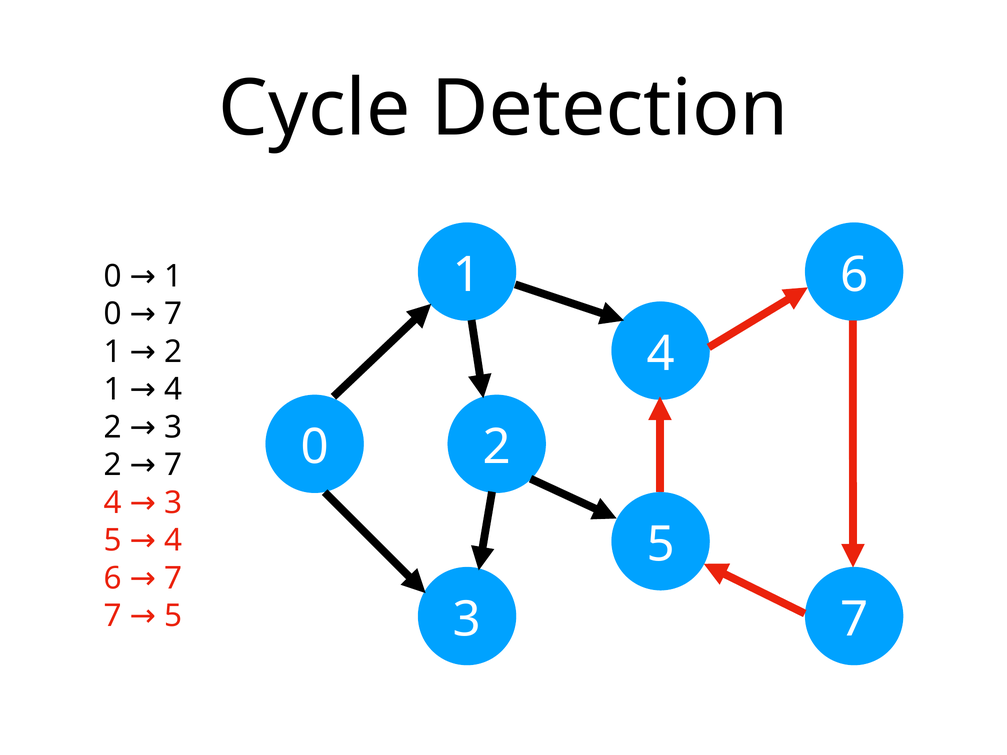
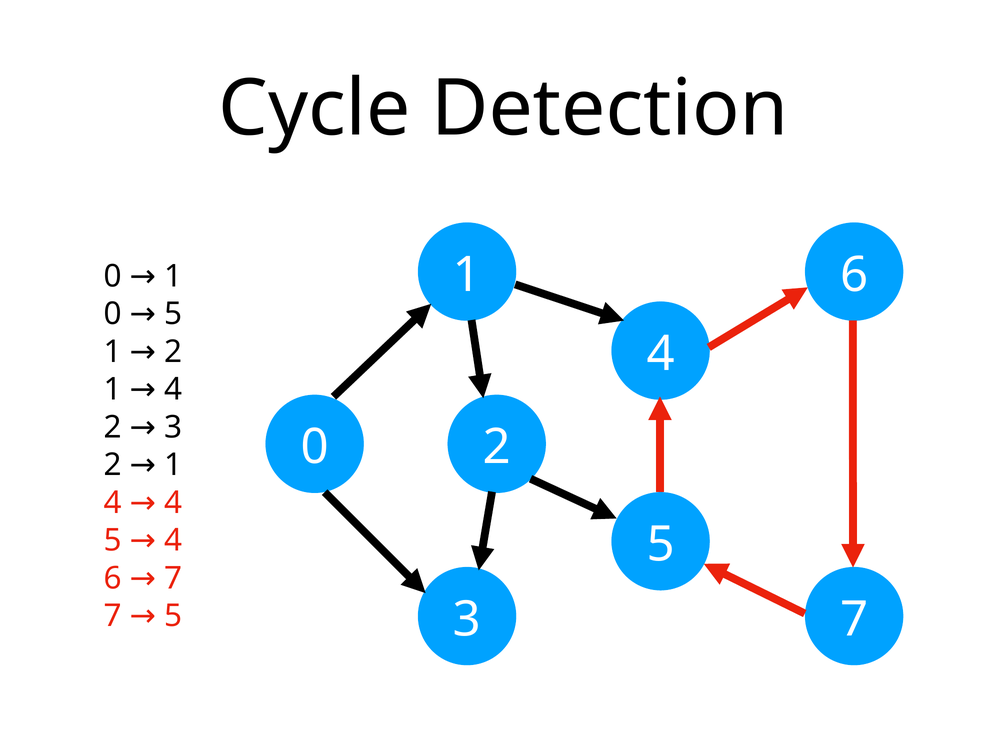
0 7: 7 -> 5 (173, 314)
7: 7 -> 1 (173, 465)
4 3: 3 -> 4 (173, 503)
